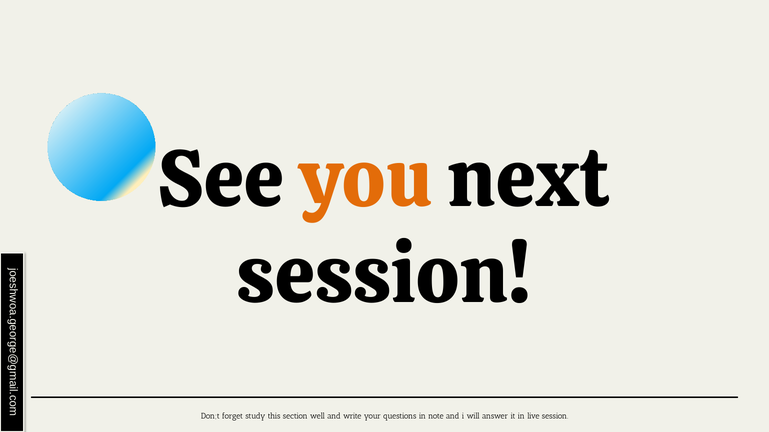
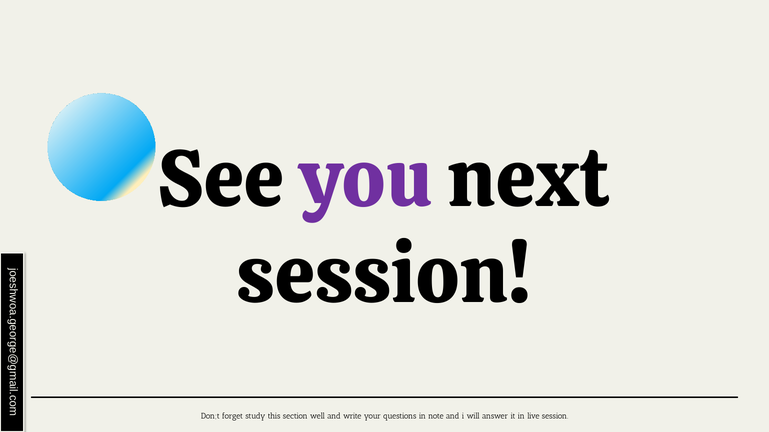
you colour: orange -> purple (366, 180)
